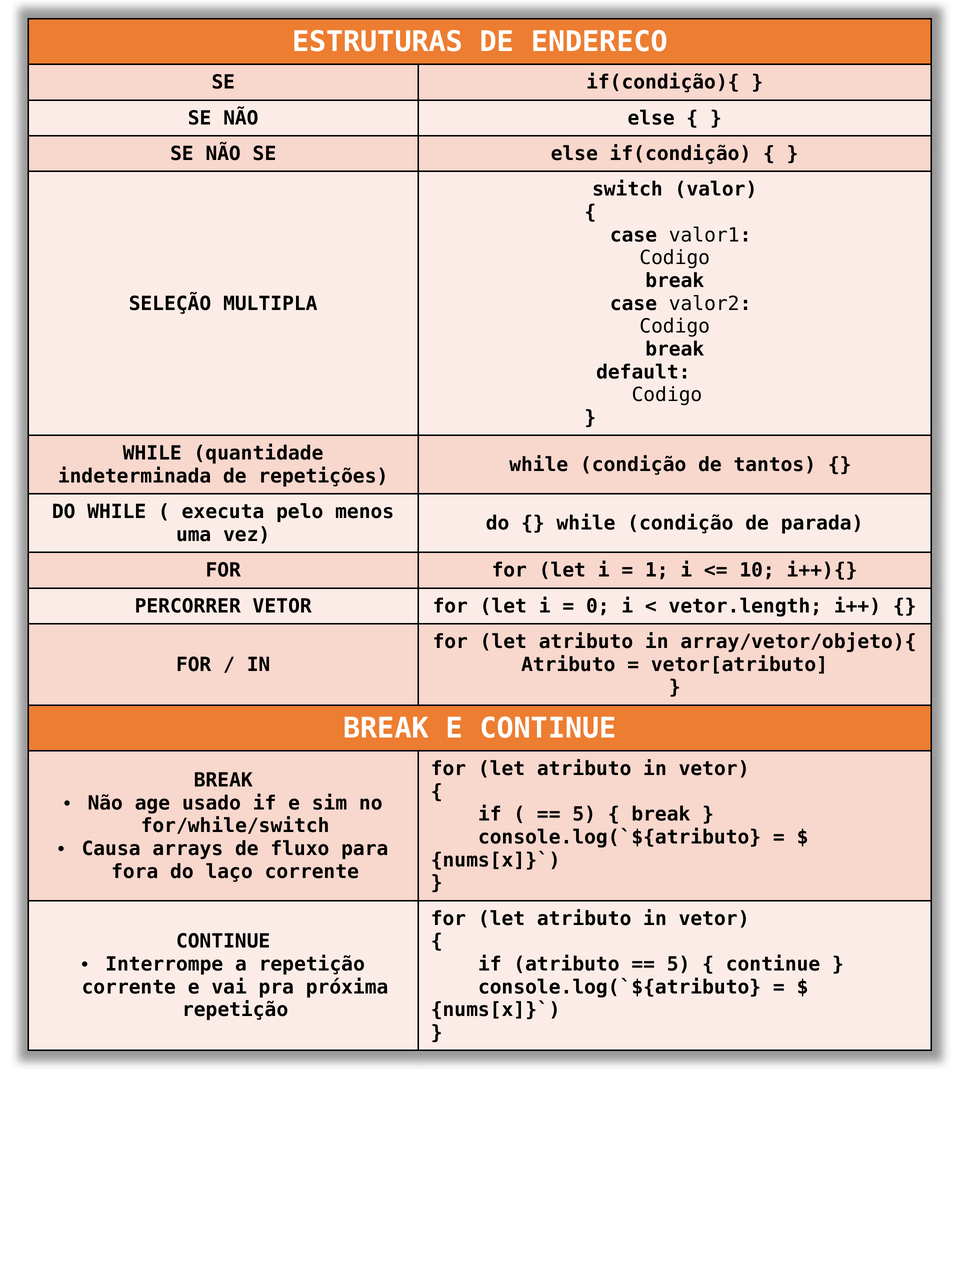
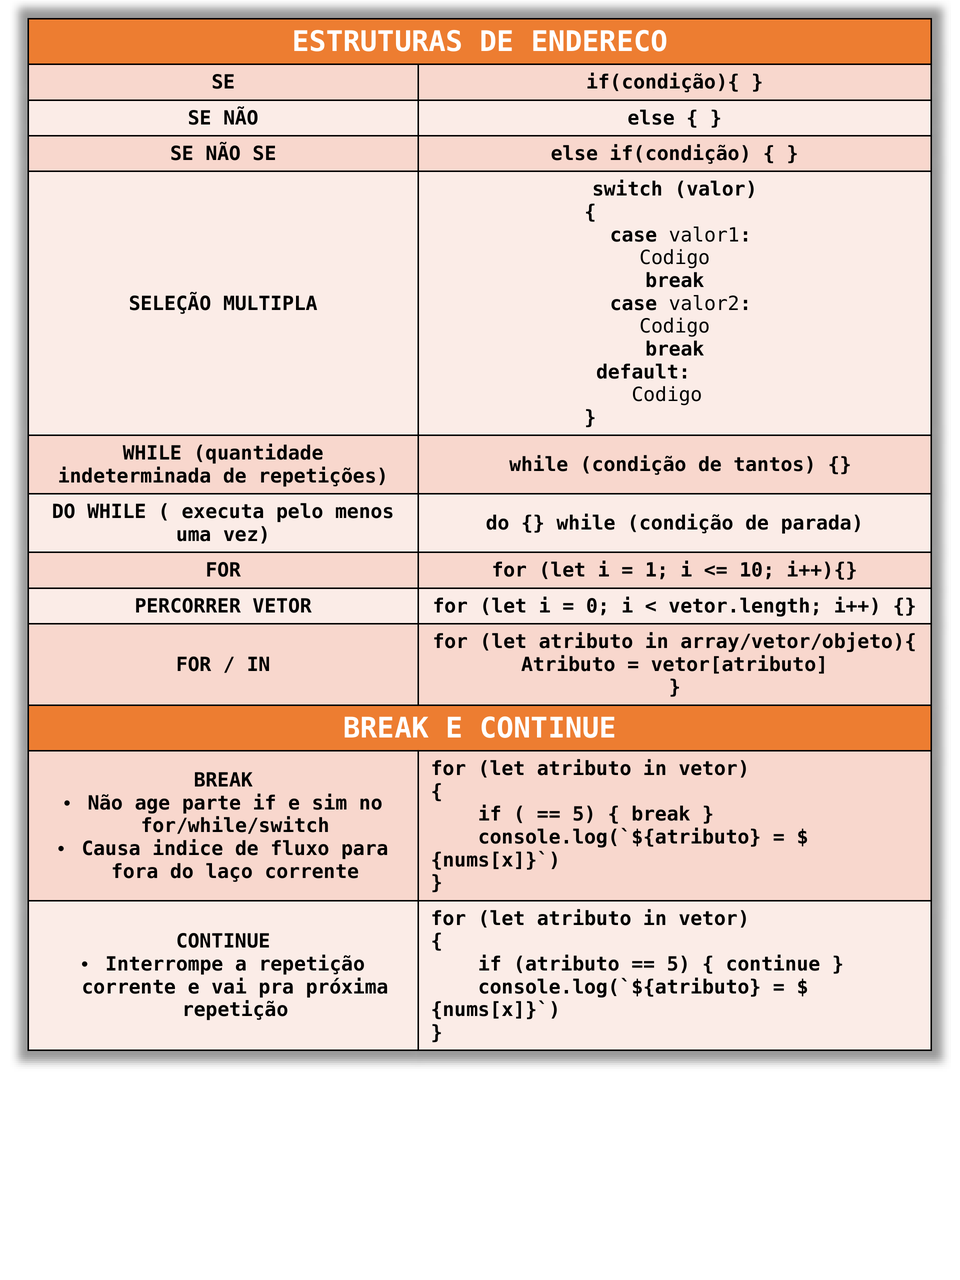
usado: usado -> parte (211, 803)
arrays: arrays -> indice (188, 849)
